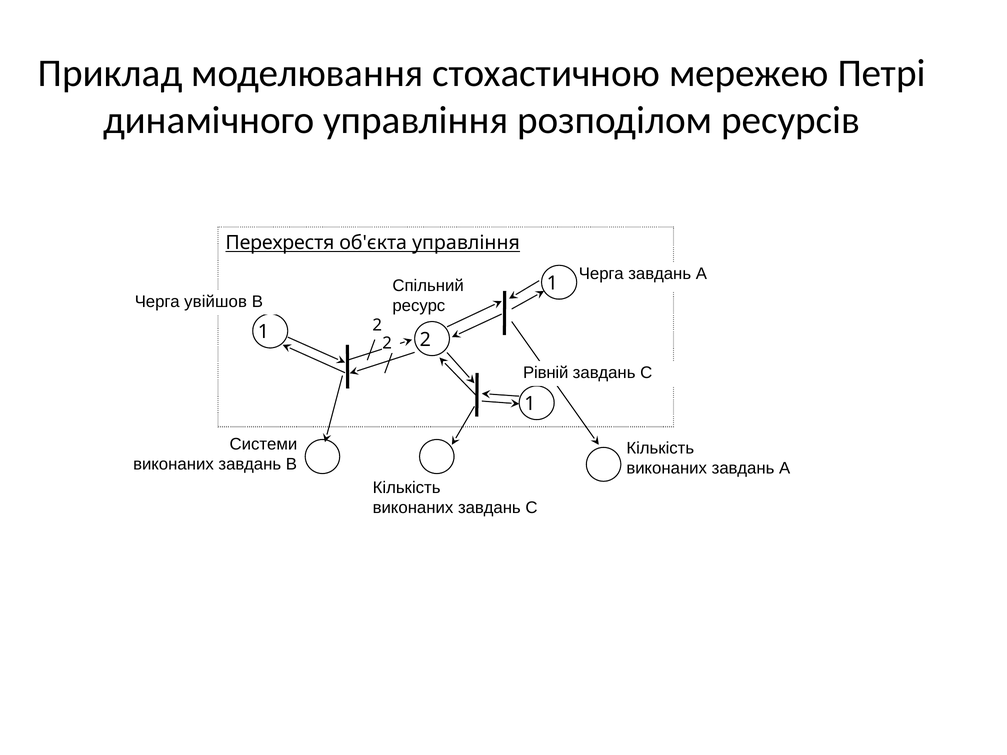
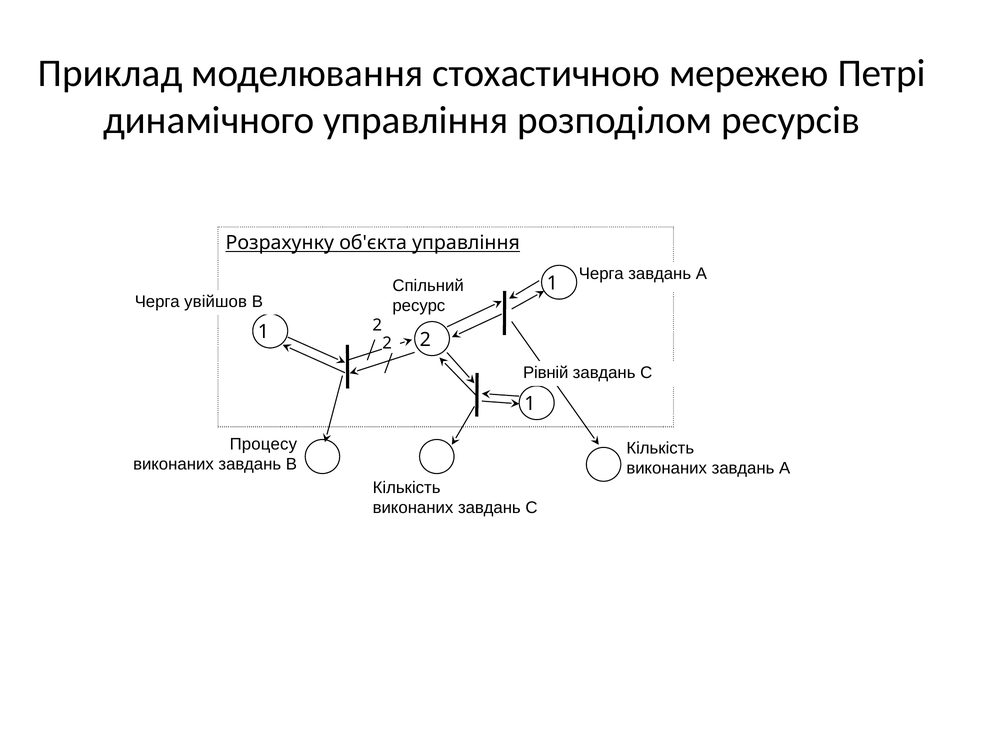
Перехрестя: Перехрестя -> Розрахунку (280, 243)
Системи: Системи -> Процесу (263, 444)
